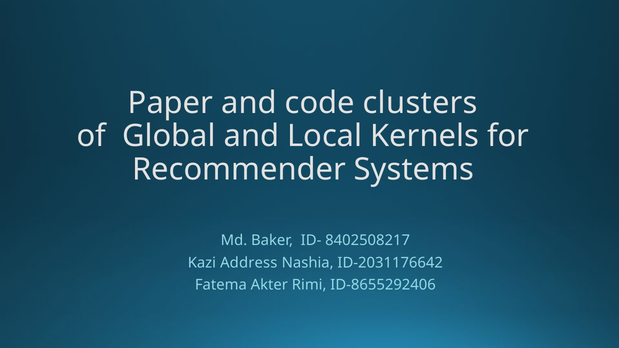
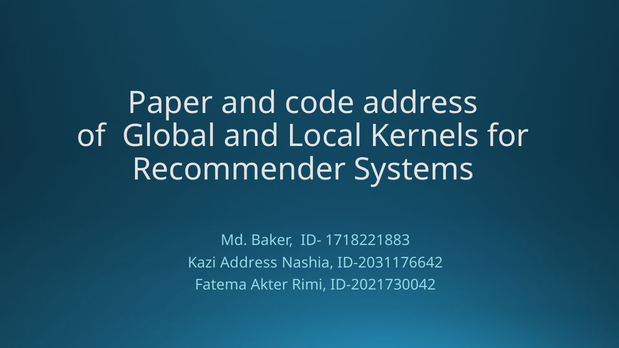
code clusters: clusters -> address (420, 103)
8402508217: 8402508217 -> 1718221883 (368, 240)
ID-8655292406: ID-8655292406 -> ID-2021730042 (383, 285)
